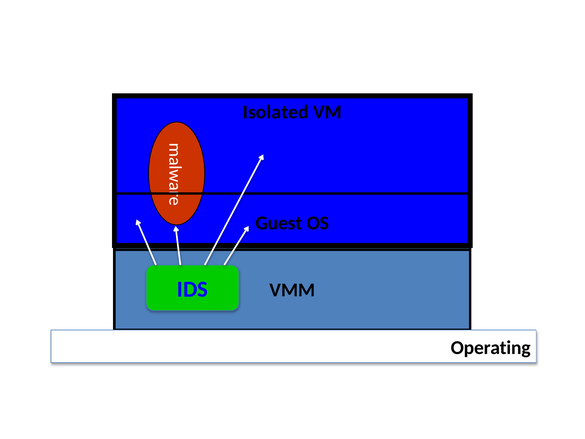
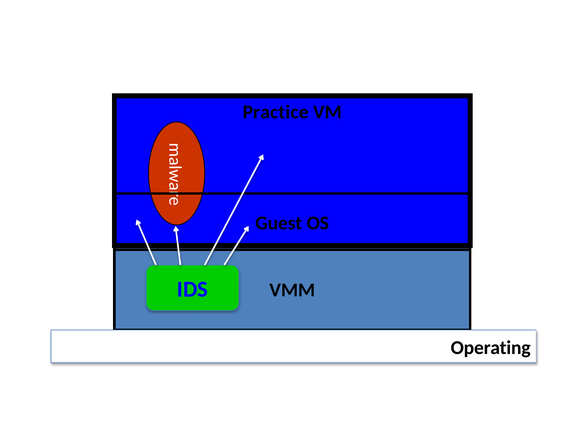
Isolated: Isolated -> Practice (276, 112)
